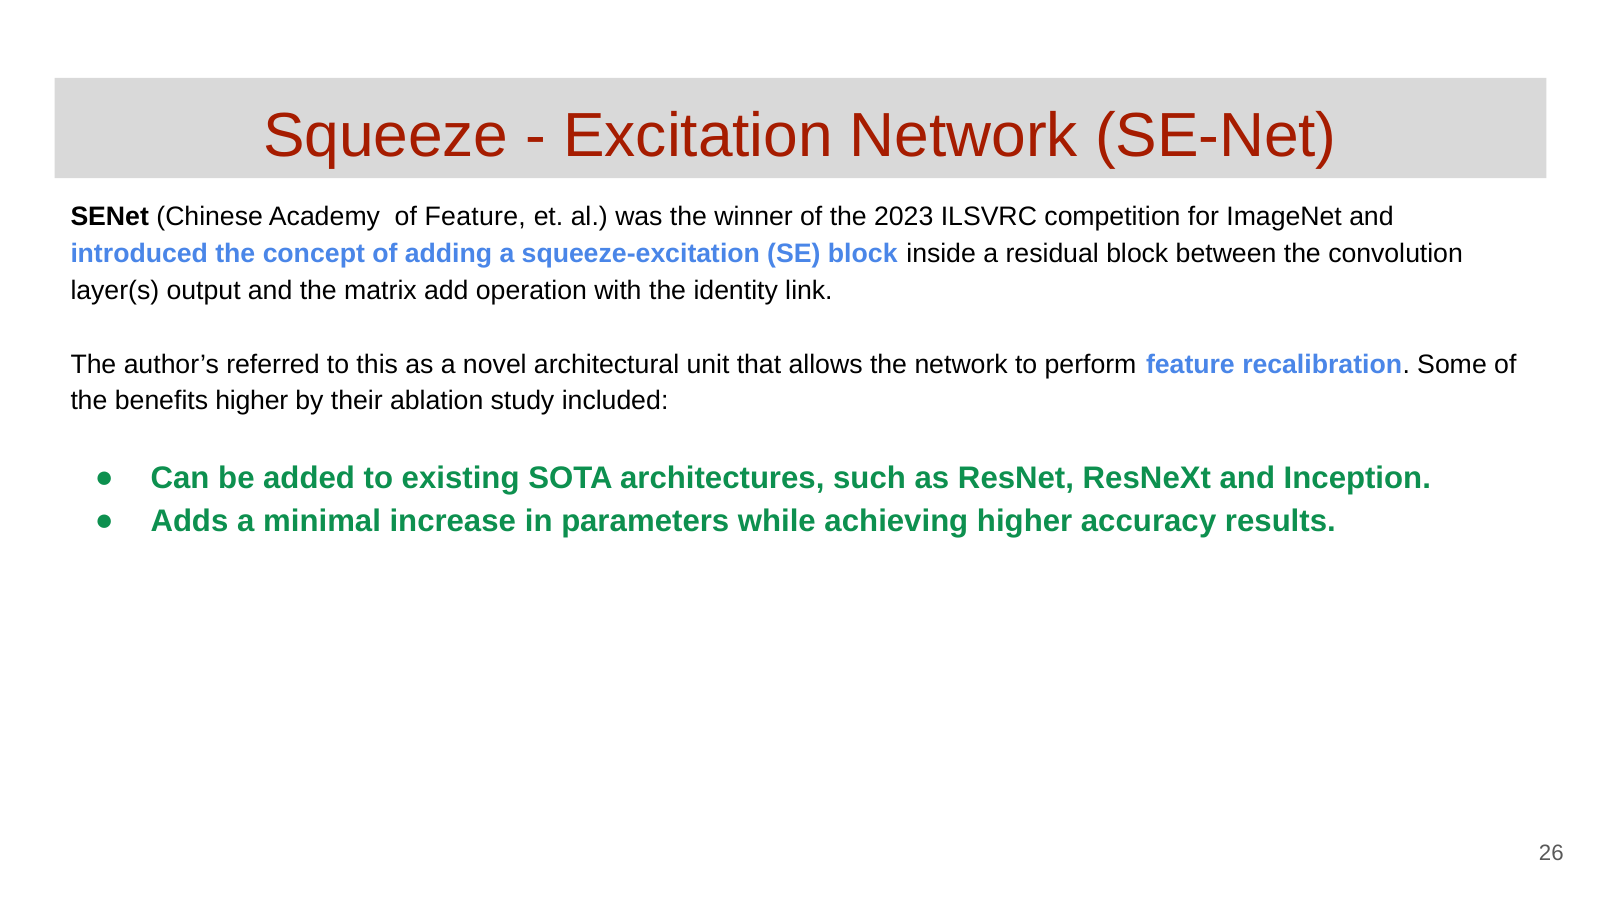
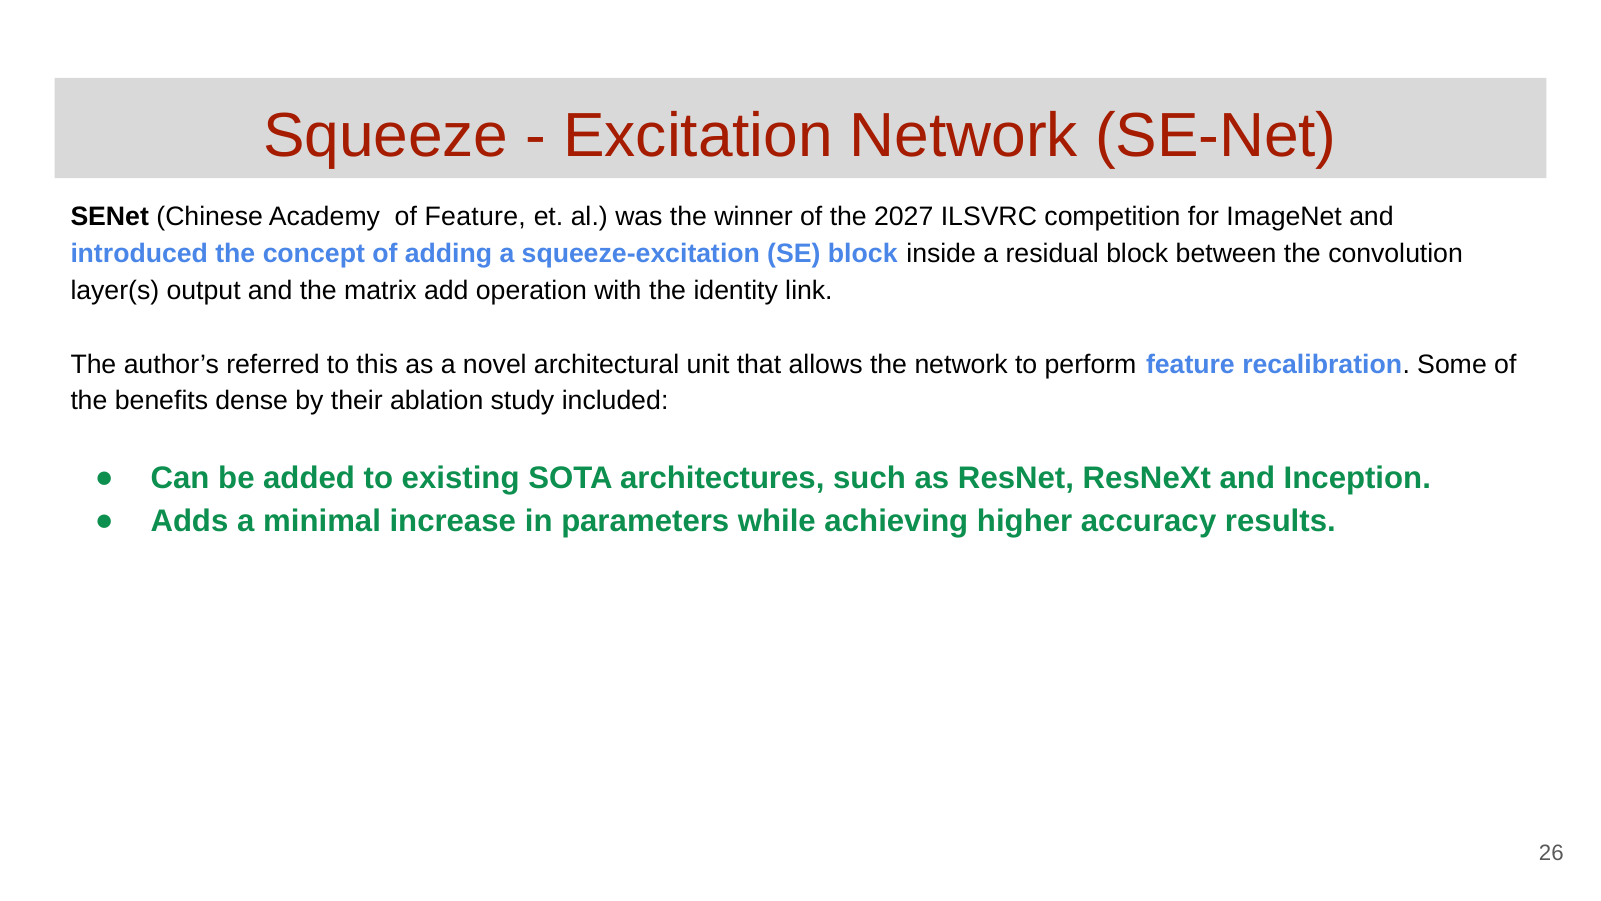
2023: 2023 -> 2027 (904, 217)
benefits higher: higher -> dense (252, 401)
